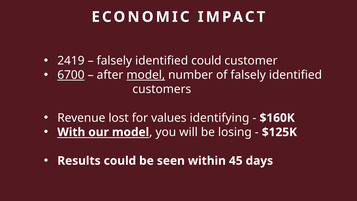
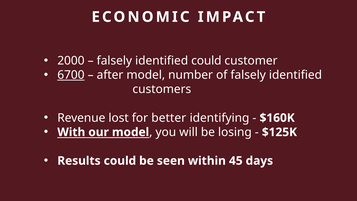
2419: 2419 -> 2000 (71, 61)
model underline: present -> none (146, 75)
values: values -> better (169, 118)
